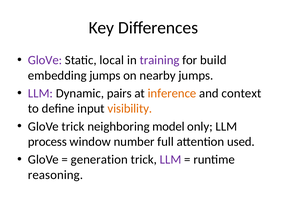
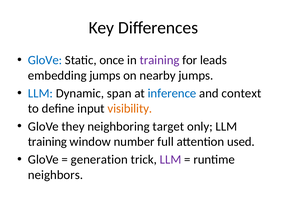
GloVe colour: purple -> blue (45, 60)
local: local -> once (112, 60)
build: build -> leads (213, 60)
LLM colour: purple -> blue (40, 93)
pairs: pairs -> span (119, 93)
inference colour: orange -> blue (172, 93)
GloVe trick: trick -> they (73, 127)
model: model -> target (168, 127)
process: process -> training (47, 142)
reasoning: reasoning -> neighbors (56, 175)
